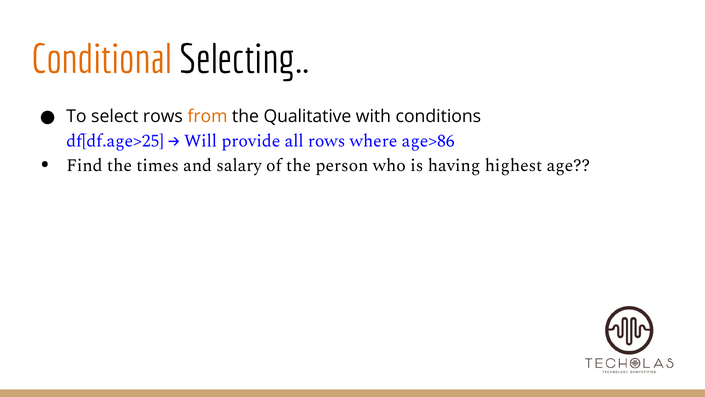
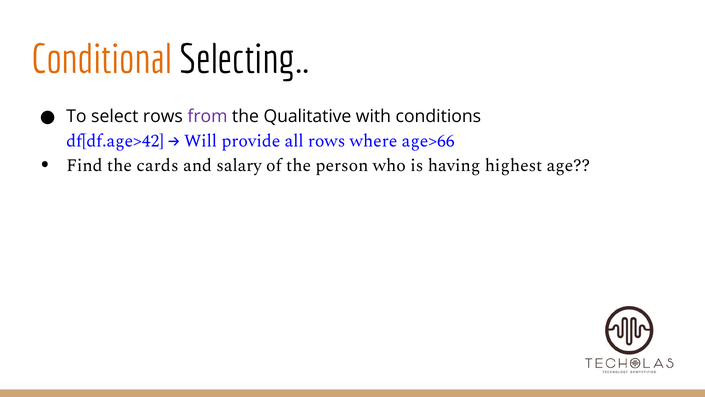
from colour: orange -> purple (207, 116)
df[df.age>25: df[df.age>25 -> df[df.age>42 (115, 141)
age>86: age>86 -> age>66 (428, 141)
times: times -> cards (158, 165)
